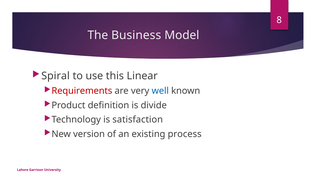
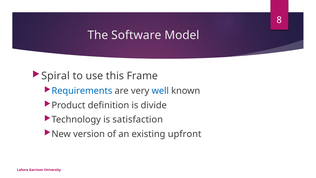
Business: Business -> Software (136, 35)
Linear: Linear -> Frame (142, 76)
Requirements colour: red -> blue (82, 91)
process: process -> upfront (185, 134)
